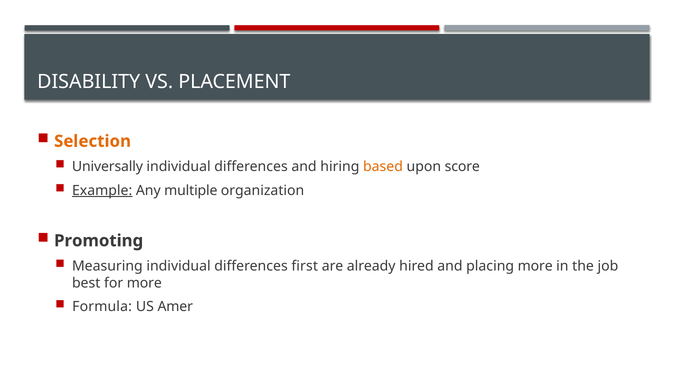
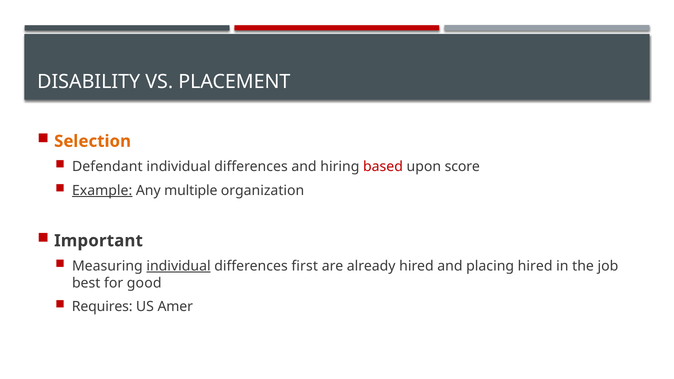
Universally: Universally -> Defendant (107, 167)
based colour: orange -> red (383, 167)
Promoting: Promoting -> Important (99, 241)
individual underline: none -> present (179, 266)
placing more: more -> hired (535, 266)
for more: more -> good (144, 283)
Formula: Formula -> Requires (102, 307)
